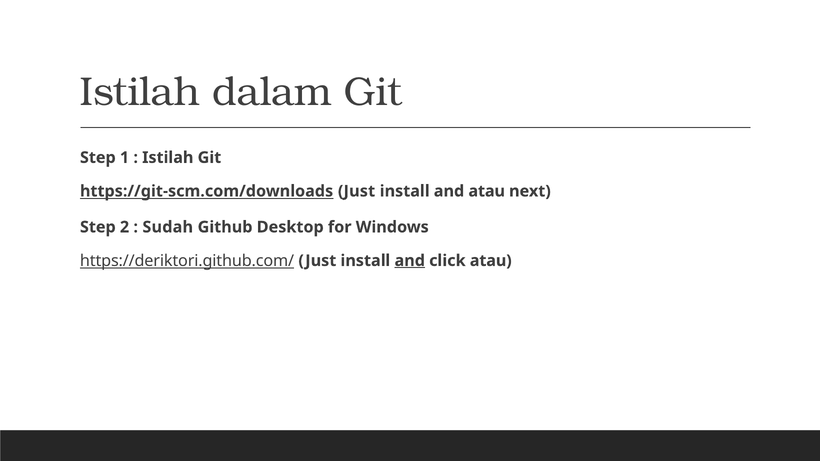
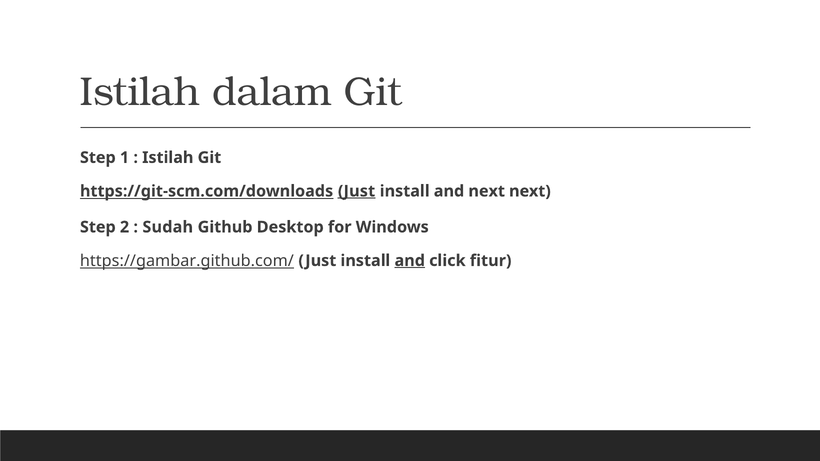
Just underline: none -> present (357, 191)
and atau: atau -> next (487, 191)
https://deriktori.github.com/: https://deriktori.github.com/ -> https://gambar.github.com/ (187, 261)
click atau: atau -> fitur (491, 261)
